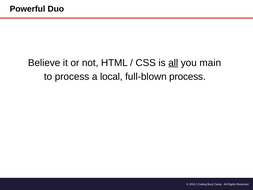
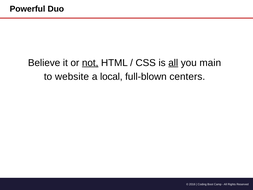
not underline: none -> present (90, 63)
to process: process -> website (72, 77)
full-blown process: process -> centers (187, 77)
